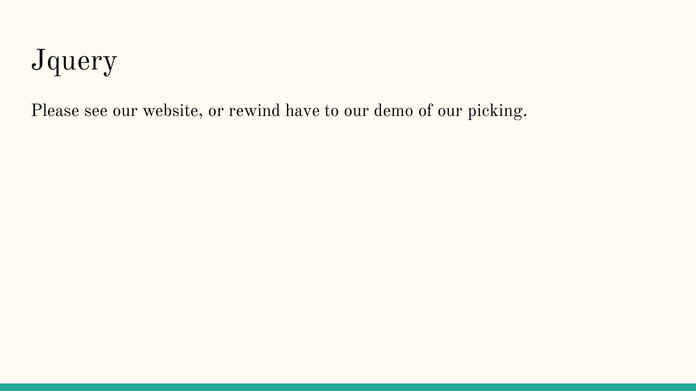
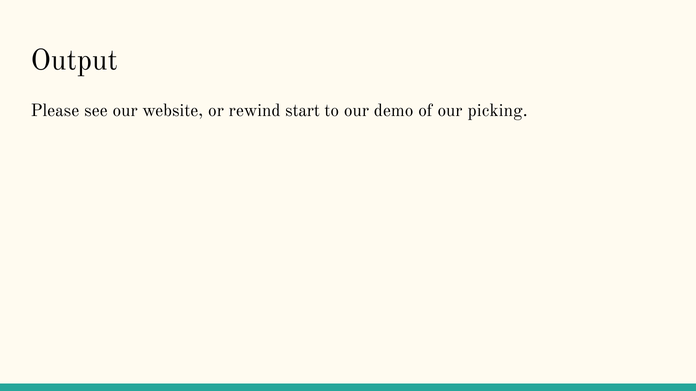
Jquery: Jquery -> Output (74, 60)
have: have -> start (303, 111)
